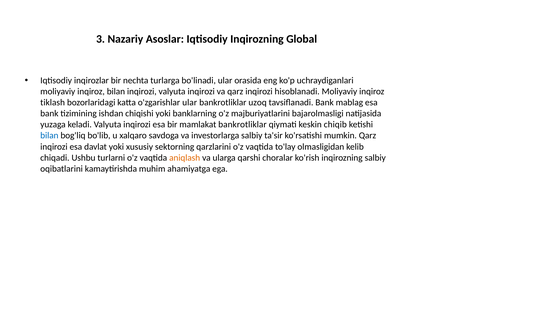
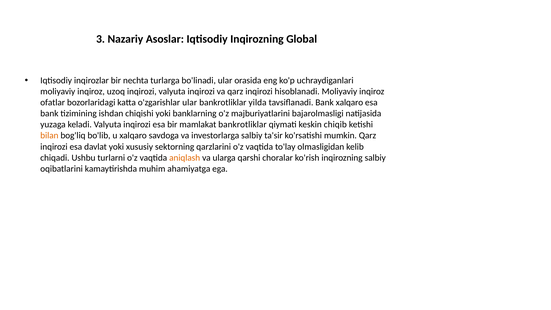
inqiroz bilan: bilan -> uzoq (116, 92)
tiklash: tiklash -> ofatlar (53, 103)
uzoq: uzoq -> yilda (258, 103)
Bank mablag: mablag -> xalqaro (349, 103)
bilan colour: blue -> orange (49, 136)
